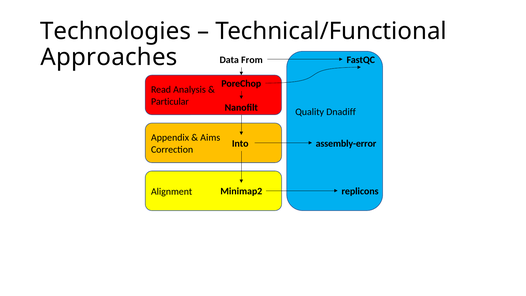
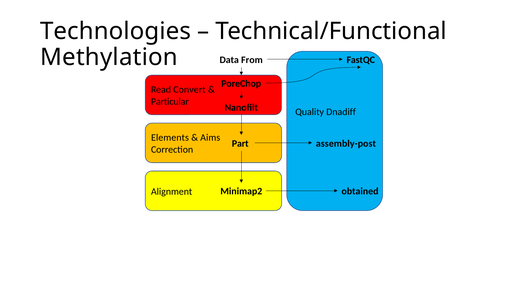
Approaches: Approaches -> Methylation (109, 57)
Analysis: Analysis -> Convert (189, 90)
Appendix: Appendix -> Elements (170, 138)
Into: Into -> Part (240, 143)
assembly-error: assembly-error -> assembly-post (346, 143)
replicons: replicons -> obtained (360, 191)
